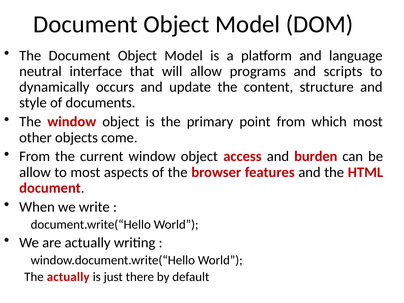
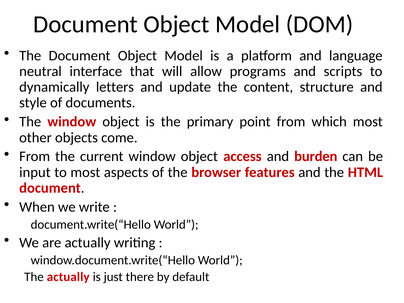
occurs: occurs -> letters (115, 87)
allow: allow -> input (35, 172)
